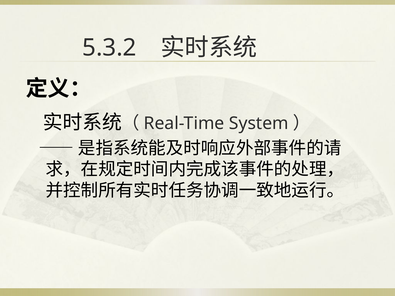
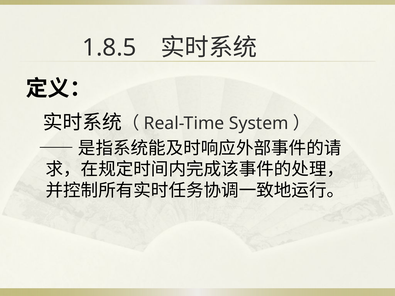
5.3.2: 5.3.2 -> 1.8.5 (109, 48)
